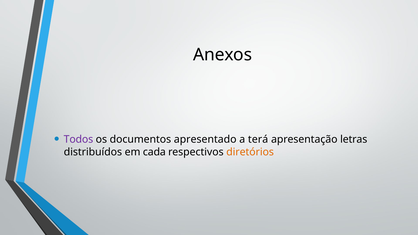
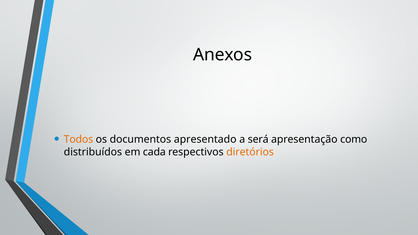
Todos colour: purple -> orange (78, 139)
terá: terá -> será (258, 139)
letras: letras -> como (354, 139)
